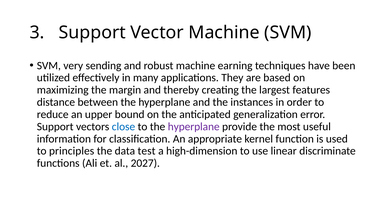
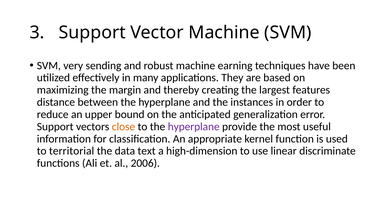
close colour: blue -> orange (123, 127)
principles: principles -> territorial (72, 151)
test: test -> text (147, 151)
2027: 2027 -> 2006 (145, 163)
